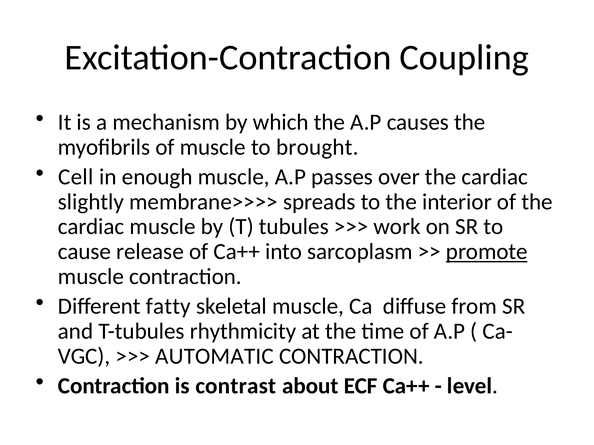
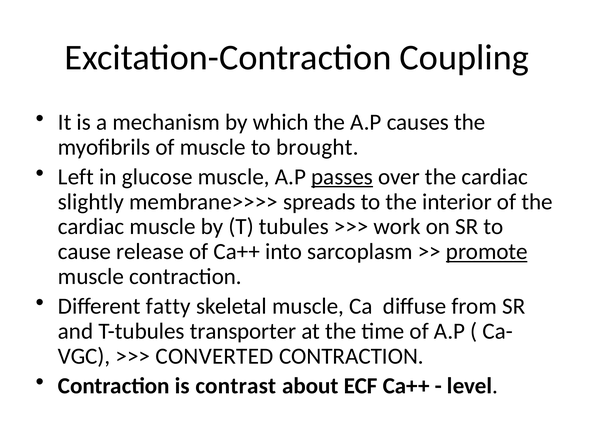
Cell: Cell -> Left (76, 177)
enough: enough -> glucose (157, 177)
passes underline: none -> present (342, 177)
rhythmicity: rhythmicity -> transporter (243, 332)
AUTOMATIC: AUTOMATIC -> CONVERTED (214, 356)
